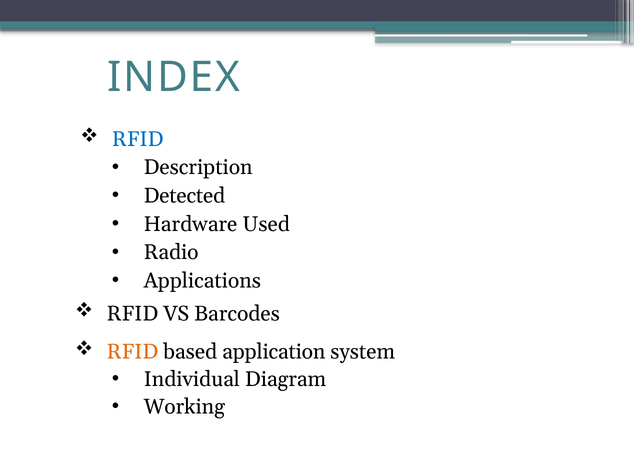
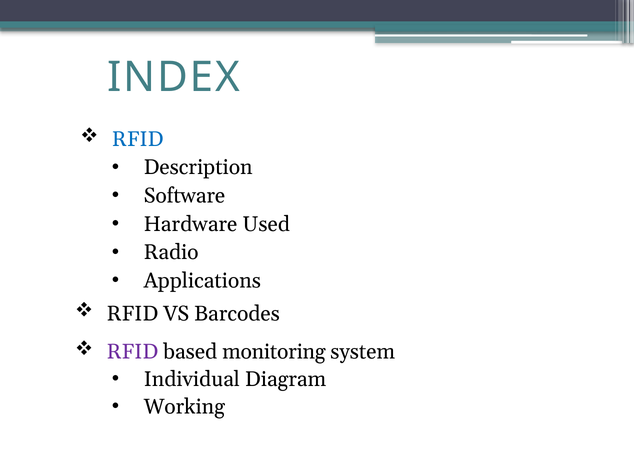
Detected: Detected -> Software (184, 196)
RFID colour: orange -> purple (132, 351)
application: application -> monitoring (274, 351)
